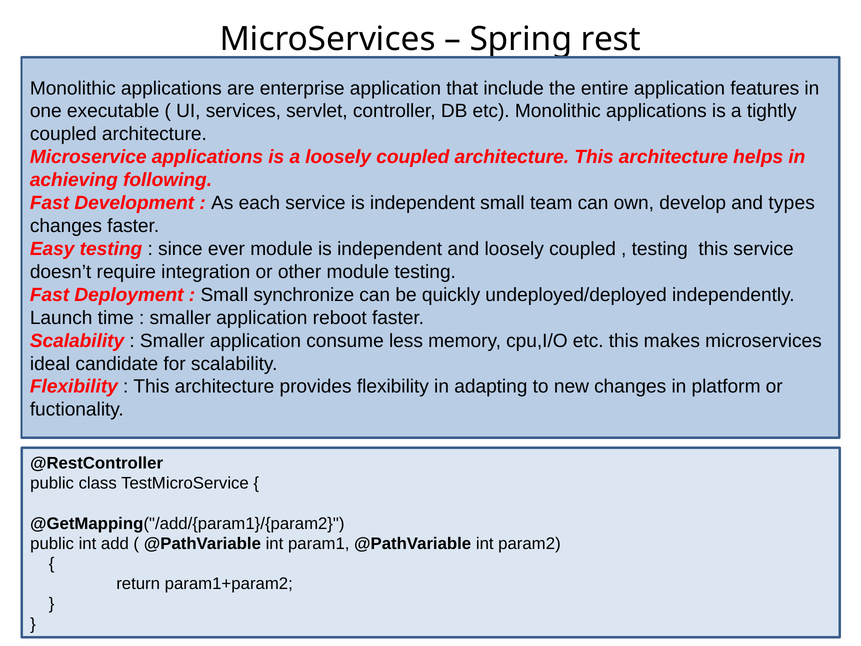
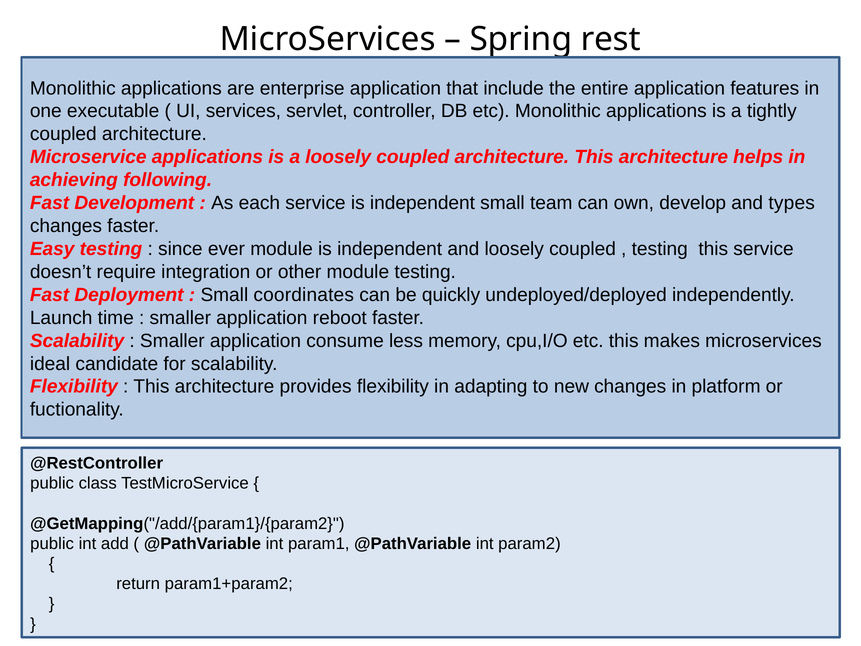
synchronize: synchronize -> coordinates (304, 295)
